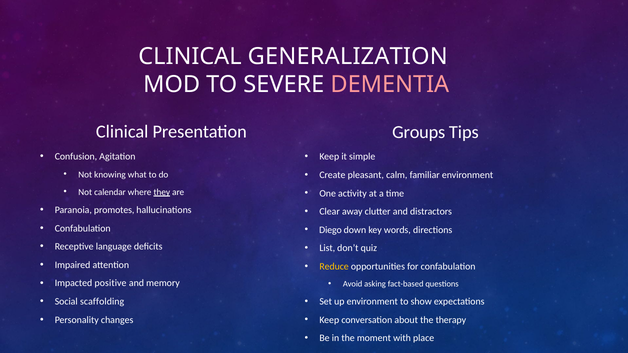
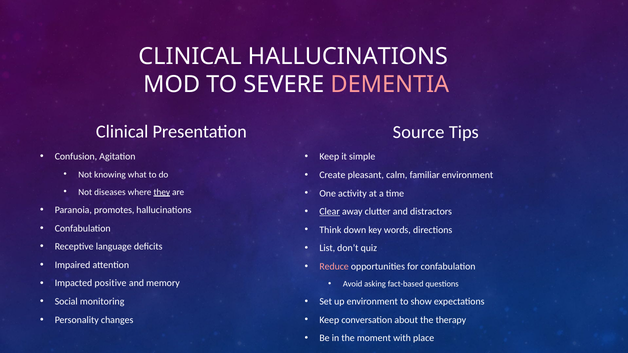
CLINICAL GENERALIZATION: GENERALIZATION -> HALLUCINATIONS (348, 56)
Groups: Groups -> Source (419, 132)
calendar: calendar -> diseases (110, 192)
Clear underline: none -> present (330, 212)
Diego: Diego -> Think (330, 230)
Reduce colour: yellow -> pink (334, 267)
scaffolding: scaffolding -> monitoring (102, 302)
